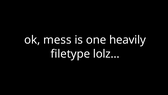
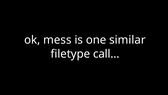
heavily: heavily -> similar (127, 40)
lolz…: lolz… -> call… (106, 54)
